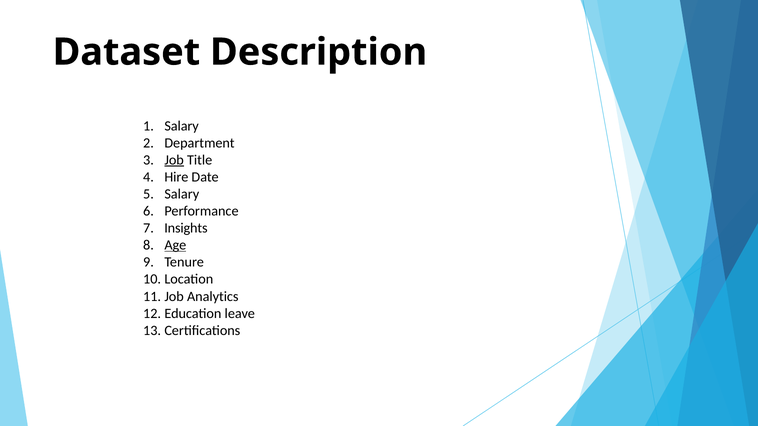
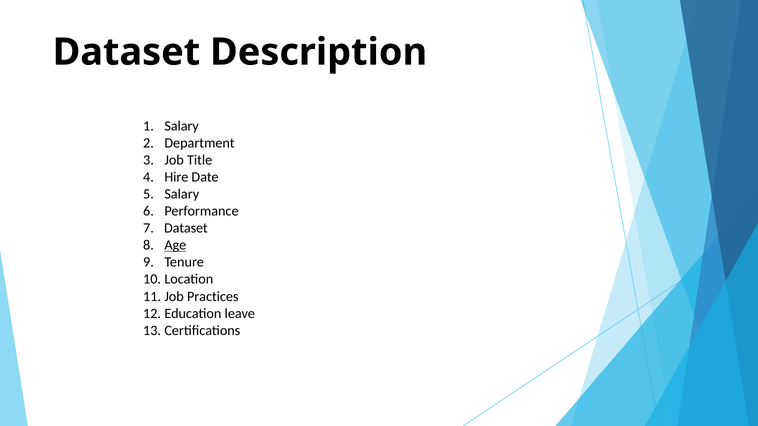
Job underline: present -> none (174, 160)
Insights: Insights -> Dataset (186, 228)
Analytics: Analytics -> Practices (213, 297)
